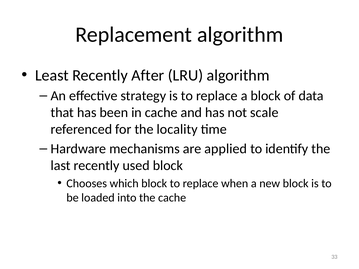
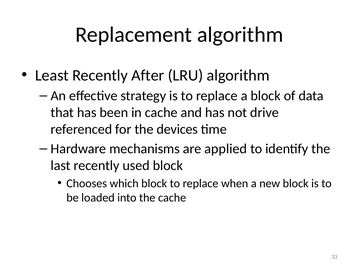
scale: scale -> drive (264, 113)
locality: locality -> devices (177, 129)
